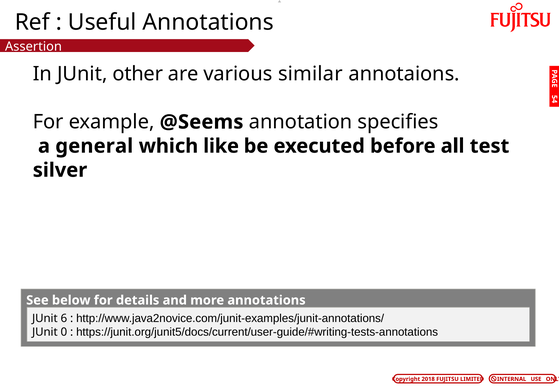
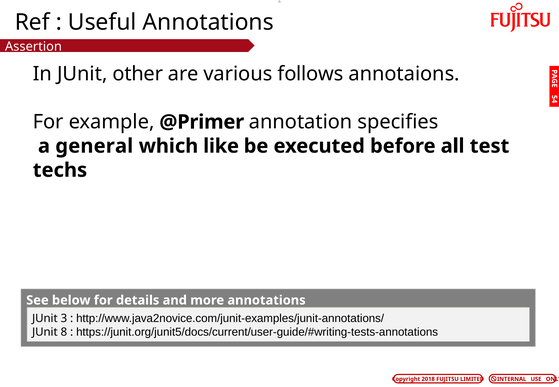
similar: similar -> follows (311, 74)
@Seems: @Seems -> @Primer (202, 122)
silver: silver -> techs (60, 170)
6: 6 -> 3 (64, 318)
0: 0 -> 8 (64, 332)
